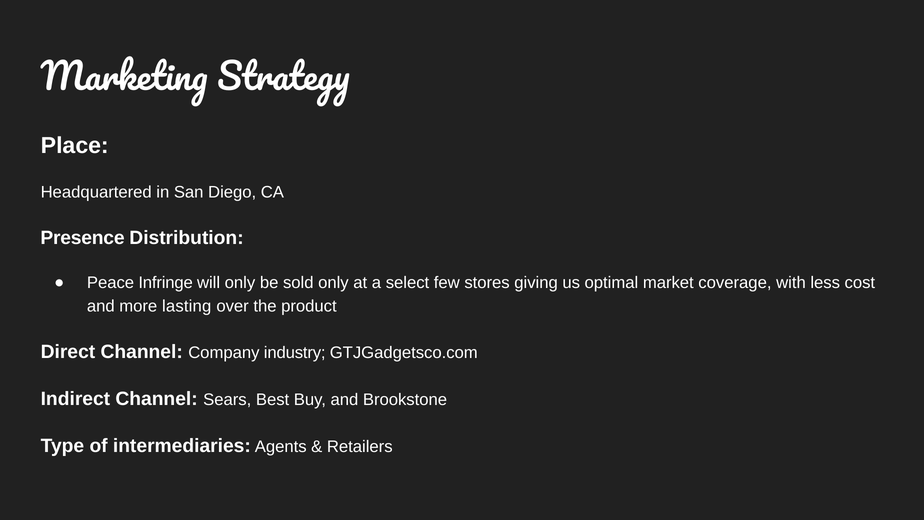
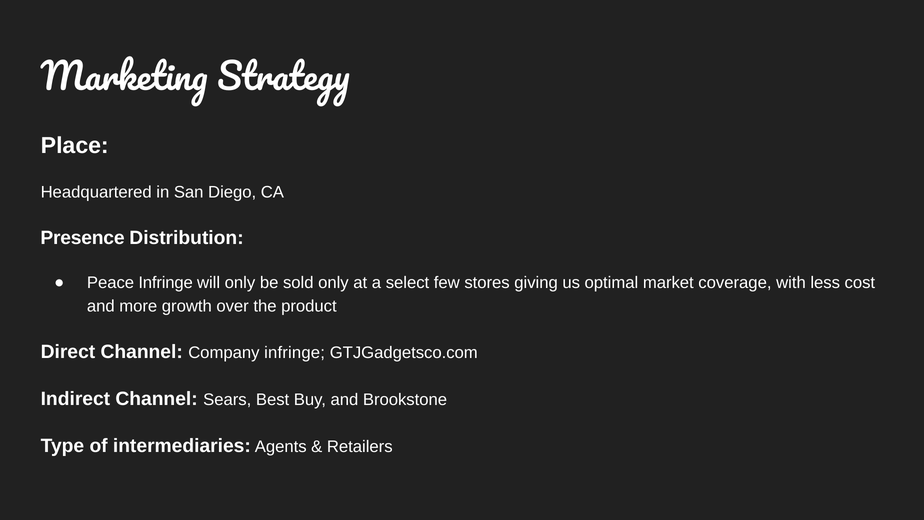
lasting: lasting -> growth (187, 306)
Company industry: industry -> infringe (295, 352)
